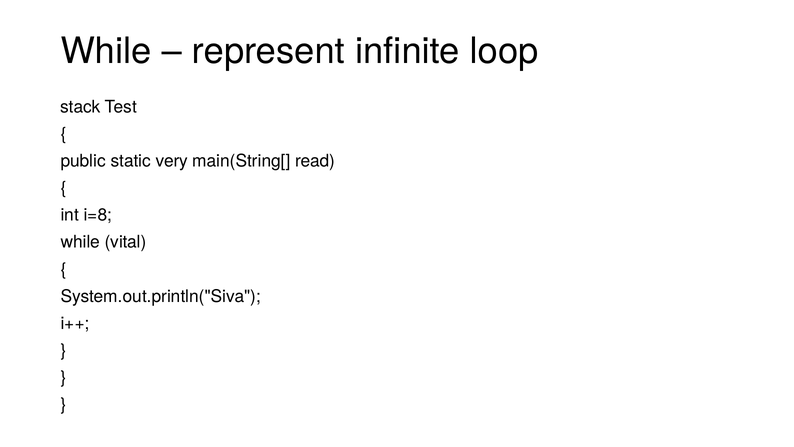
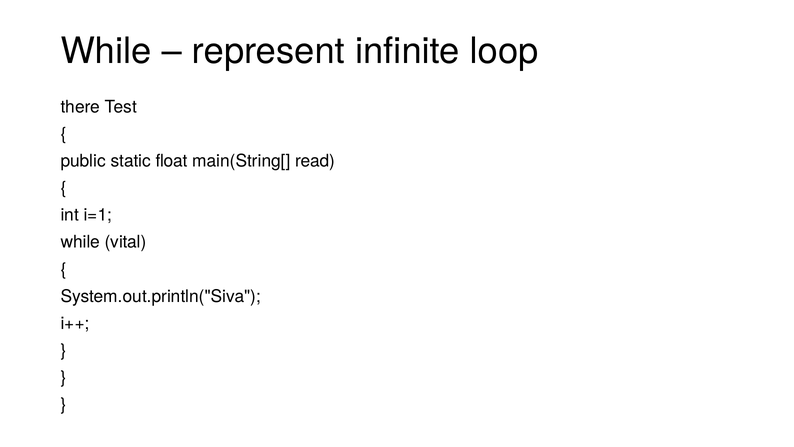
stack: stack -> there (80, 107)
very: very -> float (172, 161)
i=8: i=8 -> i=1 (98, 215)
